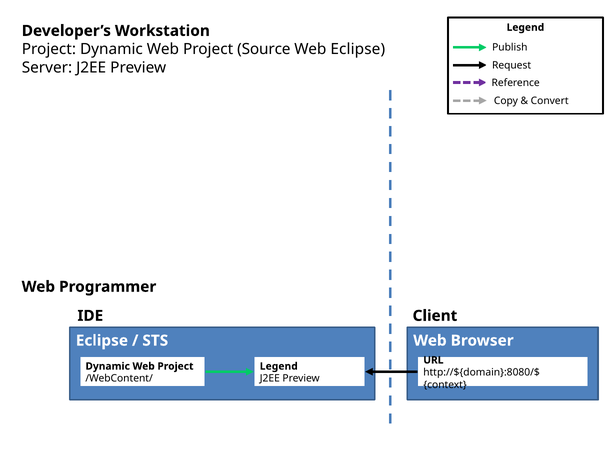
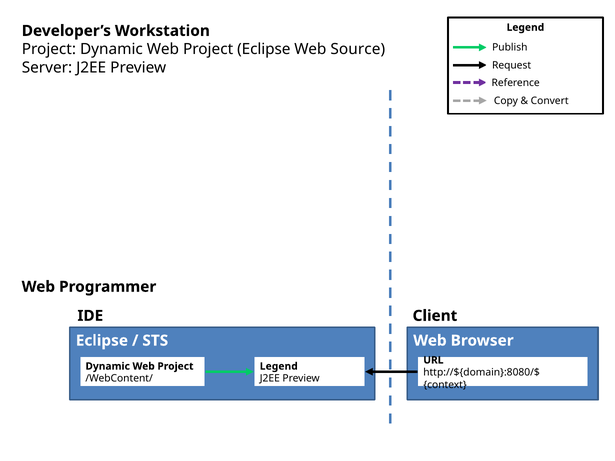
Project Source: Source -> Eclipse (264, 49)
Web Eclipse: Eclipse -> Source (358, 49)
